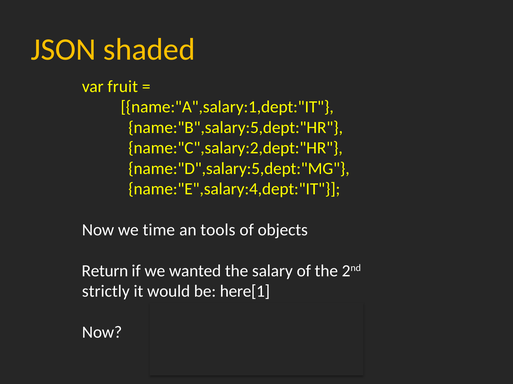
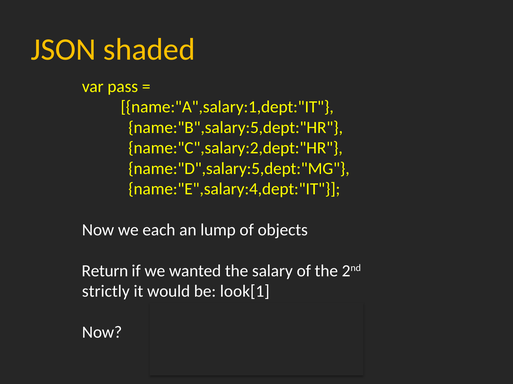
fruit: fruit -> pass (123, 87)
time: time -> each (159, 230)
tools: tools -> lump (218, 230)
here[1: here[1 -> look[1 (245, 292)
